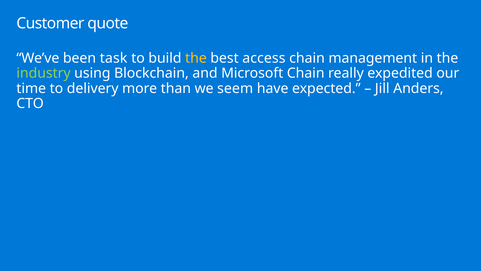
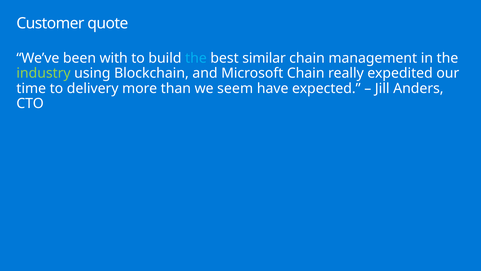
task: task -> with (114, 58)
the colour: yellow -> light blue (196, 58)
access: access -> similar (264, 58)
